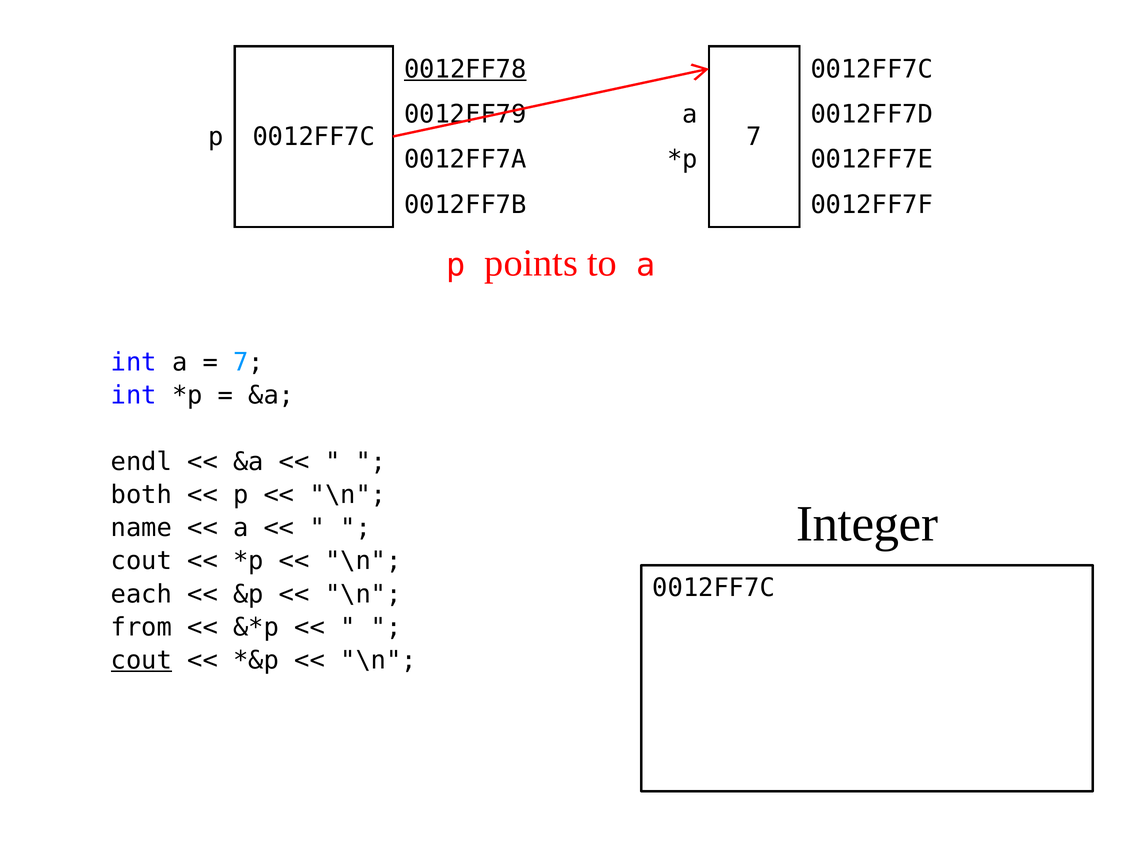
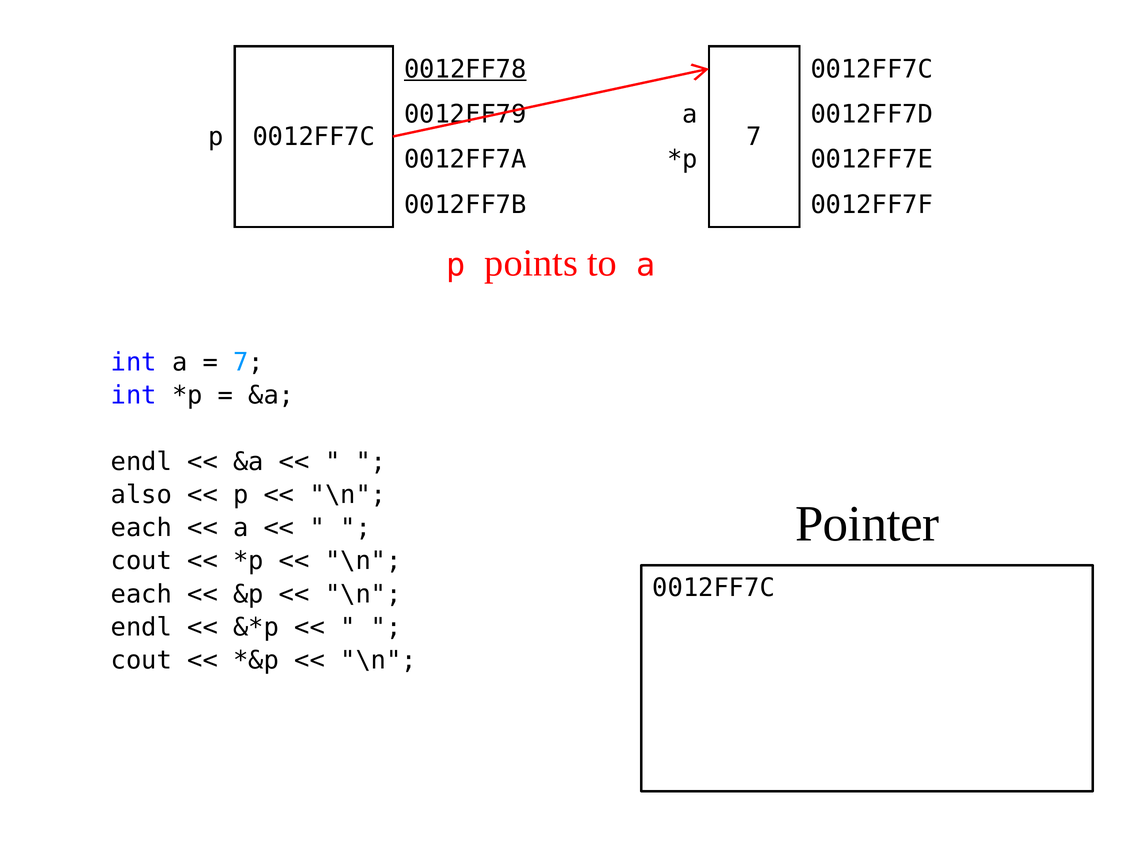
both: both -> also (141, 495)
Integer: Integer -> Pointer (867, 524)
name: name -> each (141, 528)
from: from -> endl (141, 627)
cout underline: present -> none (141, 661)
